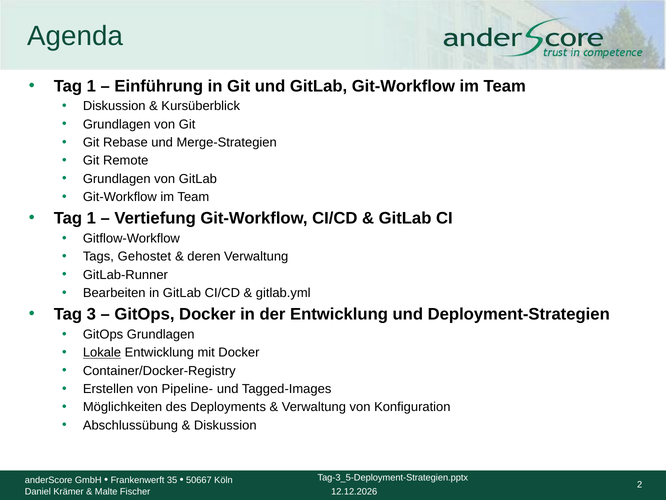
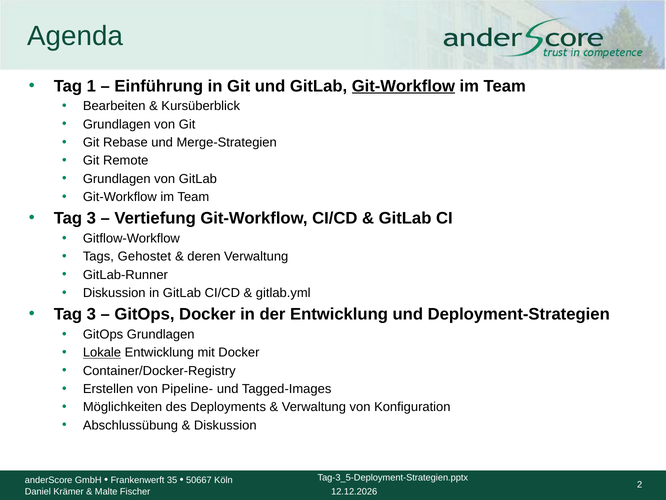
Git-Workflow underline: none -> present (403, 86)
Diskussion: Diskussion -> Bearbeiten (114, 106)
1: 1 -> 3 (91, 218)
Bearbeiten: Bearbeiten -> Diskussion (114, 293)
